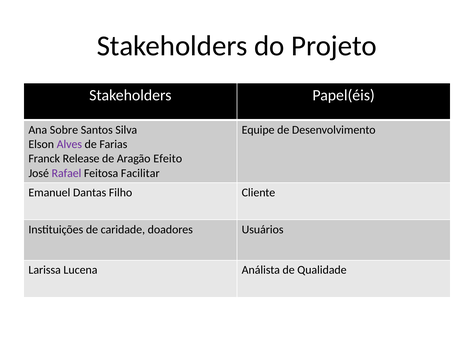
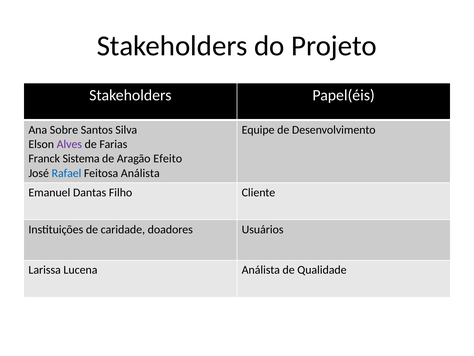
Release: Release -> Sistema (81, 159)
Rafael colour: purple -> blue (66, 173)
Feitosa Facilitar: Facilitar -> Análista (140, 173)
